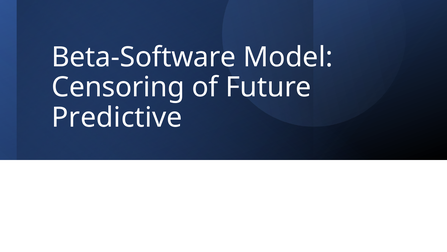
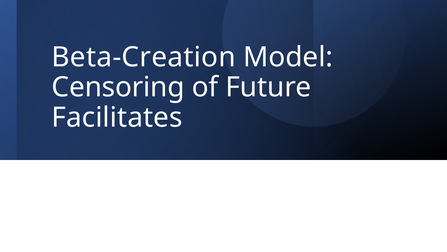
Beta-Software: Beta-Software -> Beta-Creation (144, 57)
Predictive: Predictive -> Facilitates (117, 117)
